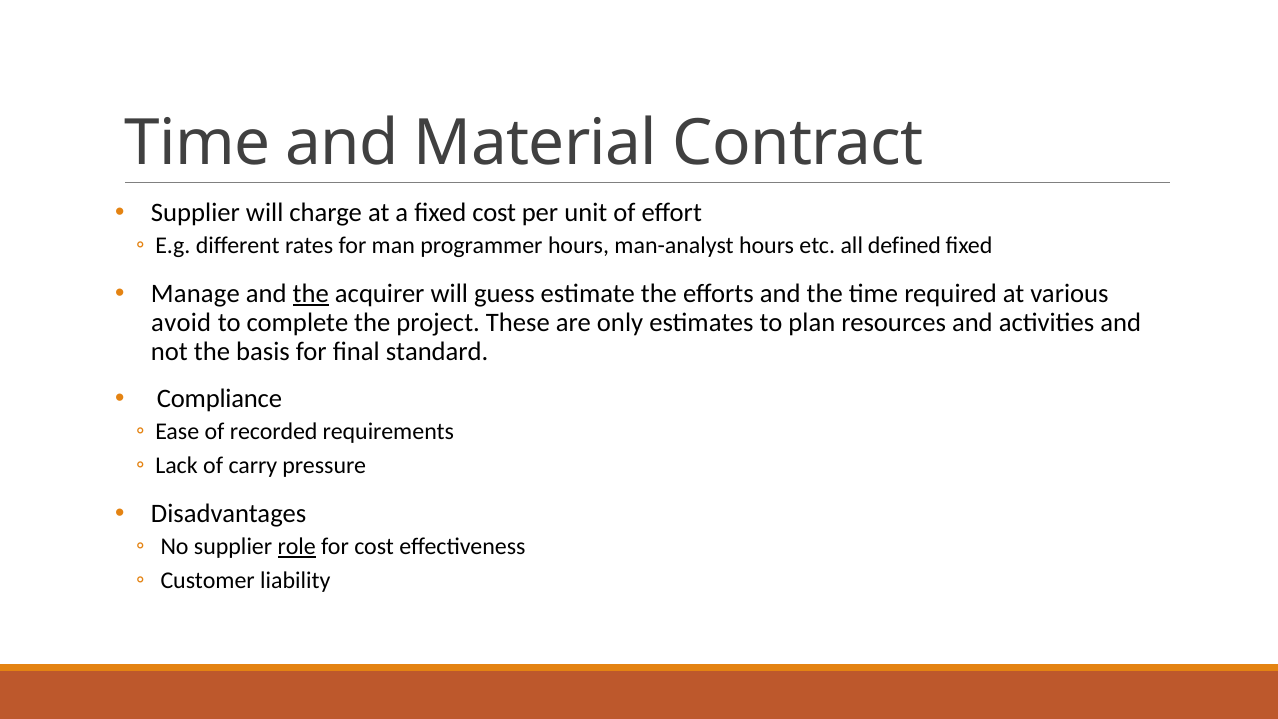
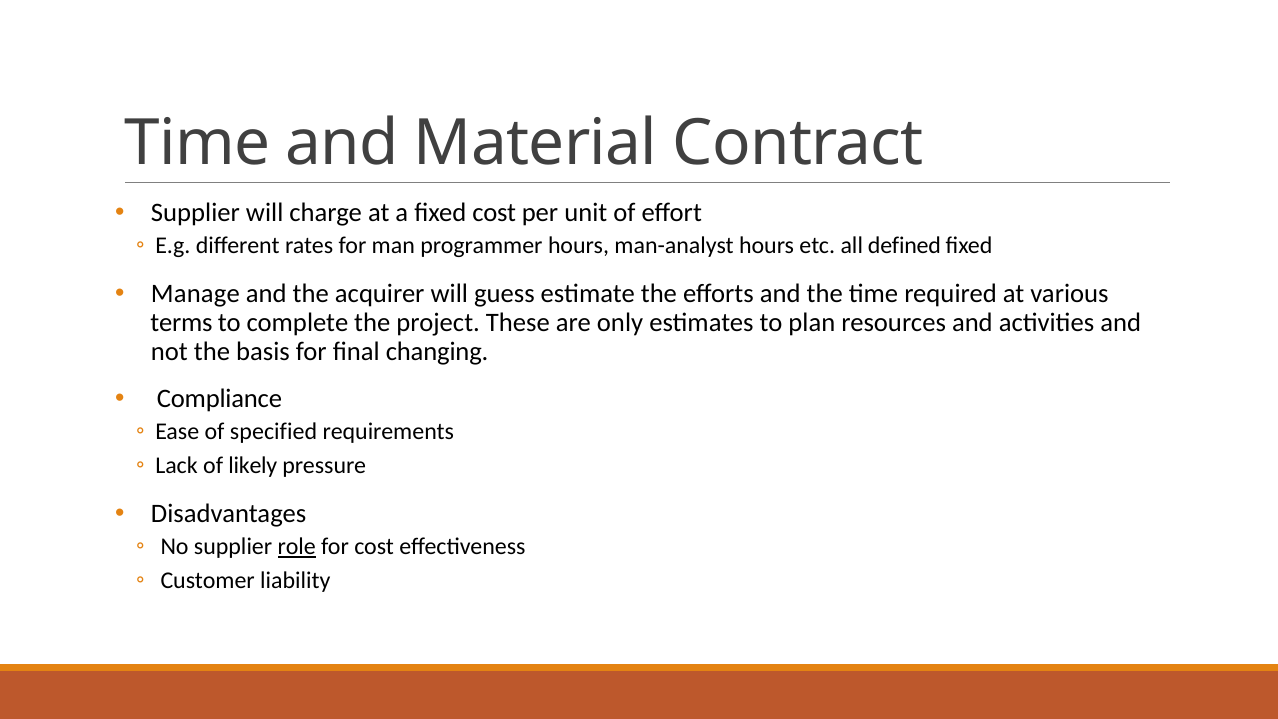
the underline: present -> none (311, 294)
avoid: avoid -> terms (181, 323)
standard: standard -> changing (437, 351)
recorded: recorded -> specified (274, 431)
carry: carry -> likely (253, 465)
